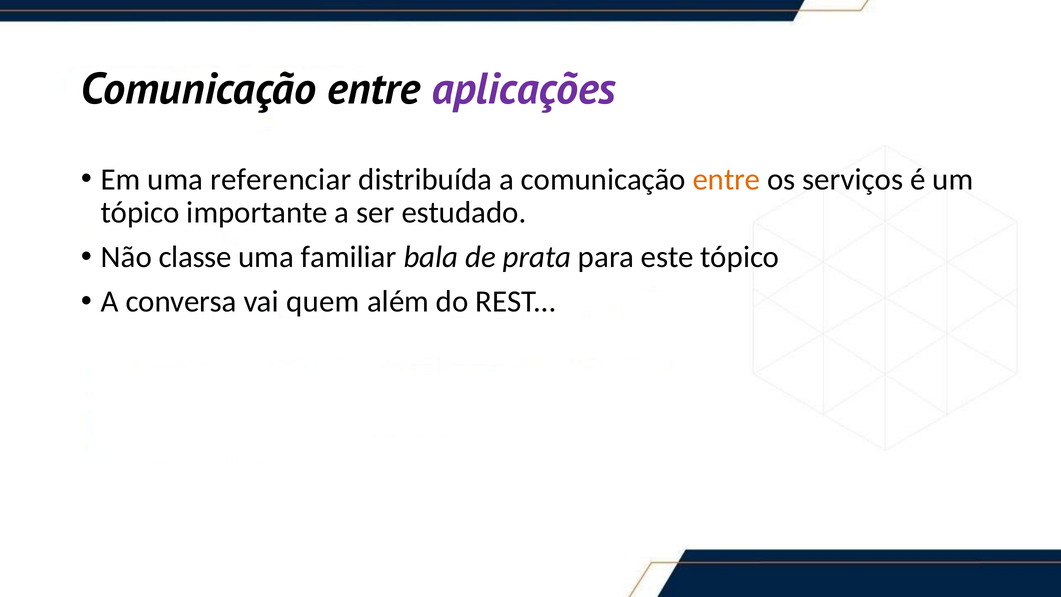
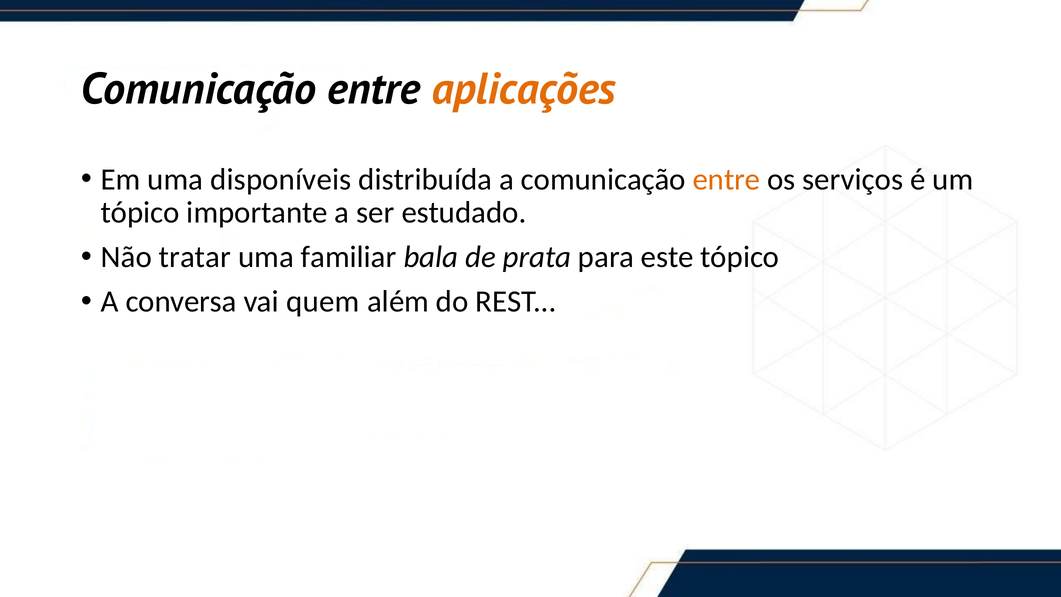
aplicações colour: purple -> orange (524, 89)
referenciar: referenciar -> disponíveis (281, 179)
classe: classe -> tratar (195, 257)
